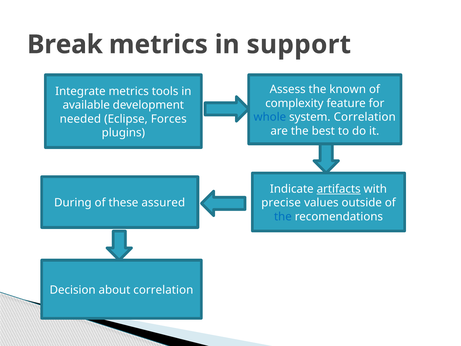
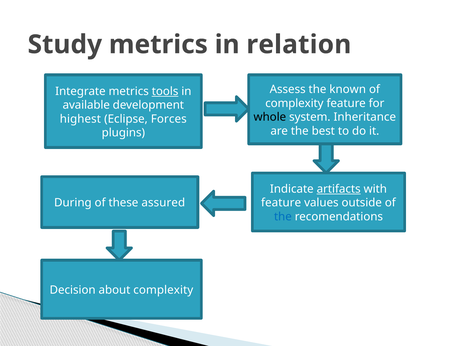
Break: Break -> Study (65, 44)
support: support -> relation (299, 44)
tools underline: none -> present (165, 91)
whole colour: blue -> black (270, 117)
system Correlation: Correlation -> Inheritance (365, 117)
needed: needed -> highest (80, 119)
precise: precise -> feature (281, 203)
about correlation: correlation -> complexity (163, 290)
